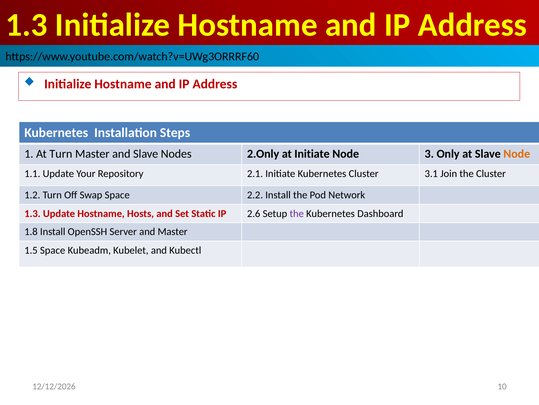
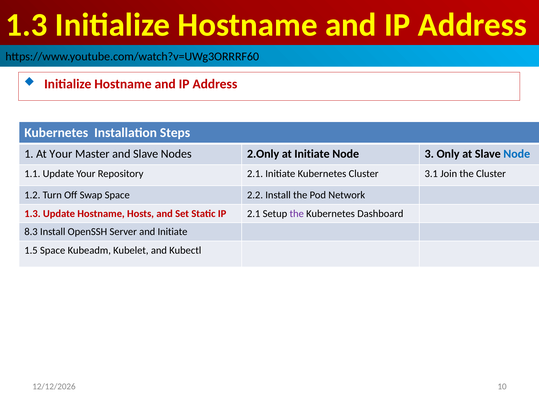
At Turn: Turn -> Your (61, 154)
Node colour: orange -> blue (517, 154)
IP 2.6: 2.6 -> 2.1 (254, 213)
1.8: 1.8 -> 8.3 (31, 231)
and Master: Master -> Initiate (173, 231)
